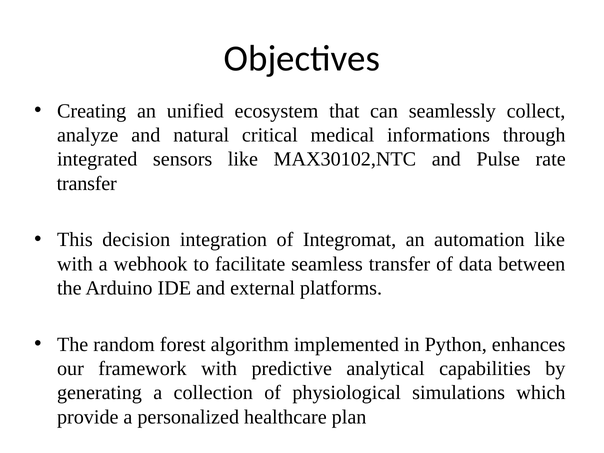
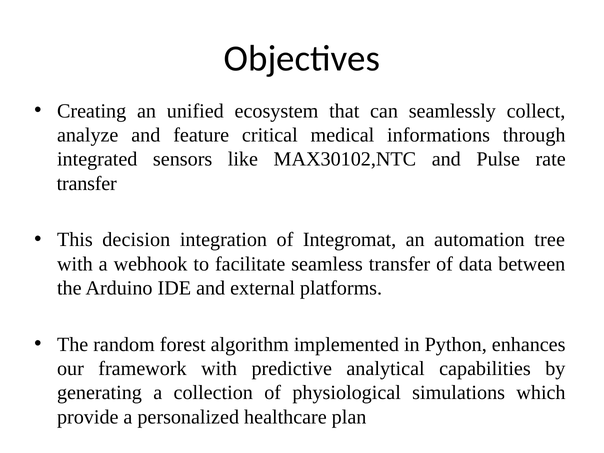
natural: natural -> feature (201, 135)
automation like: like -> tree (550, 240)
